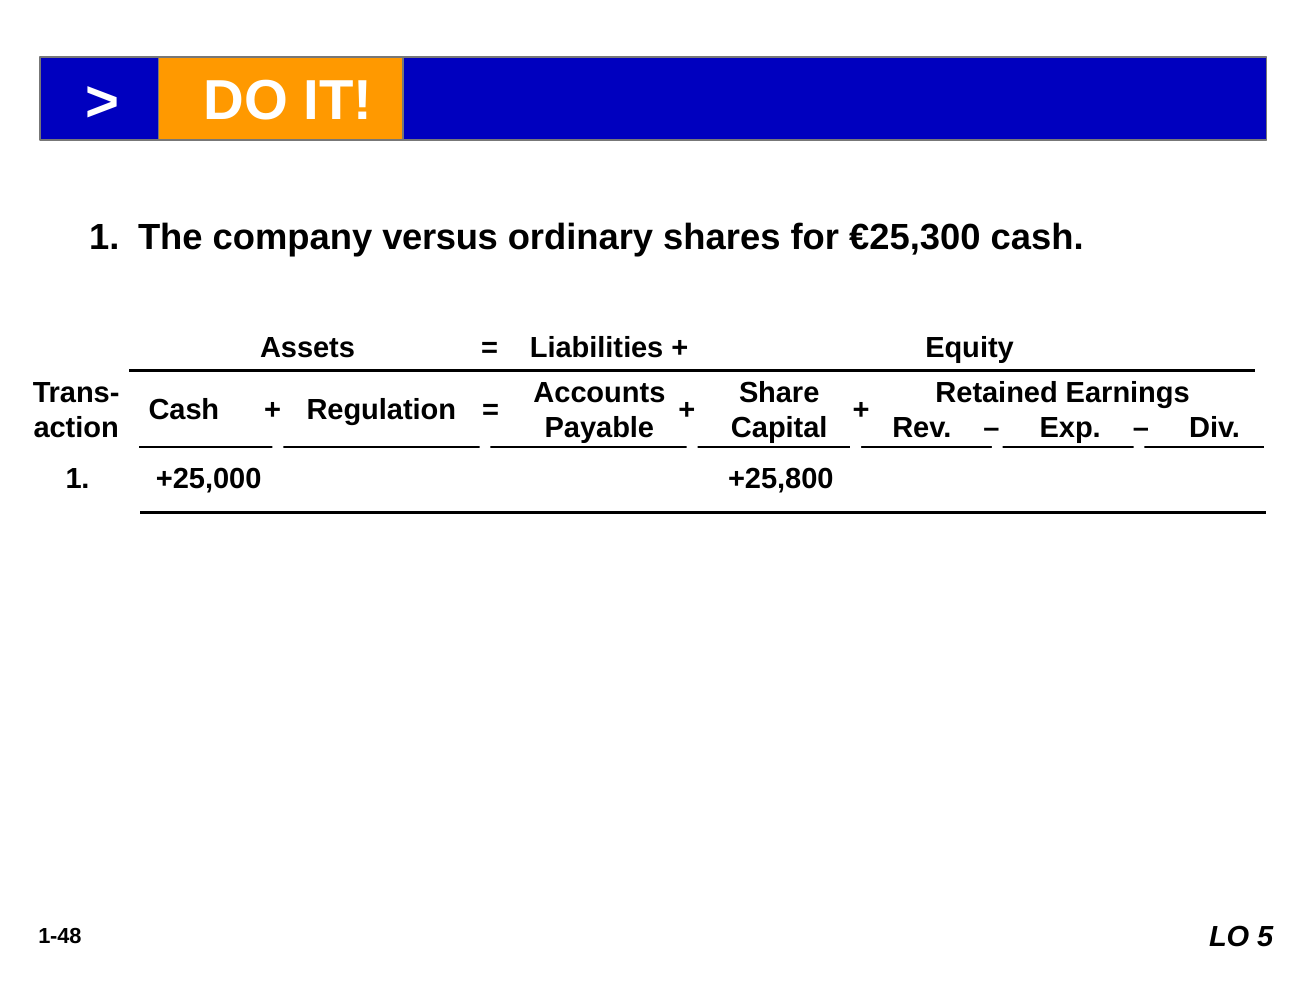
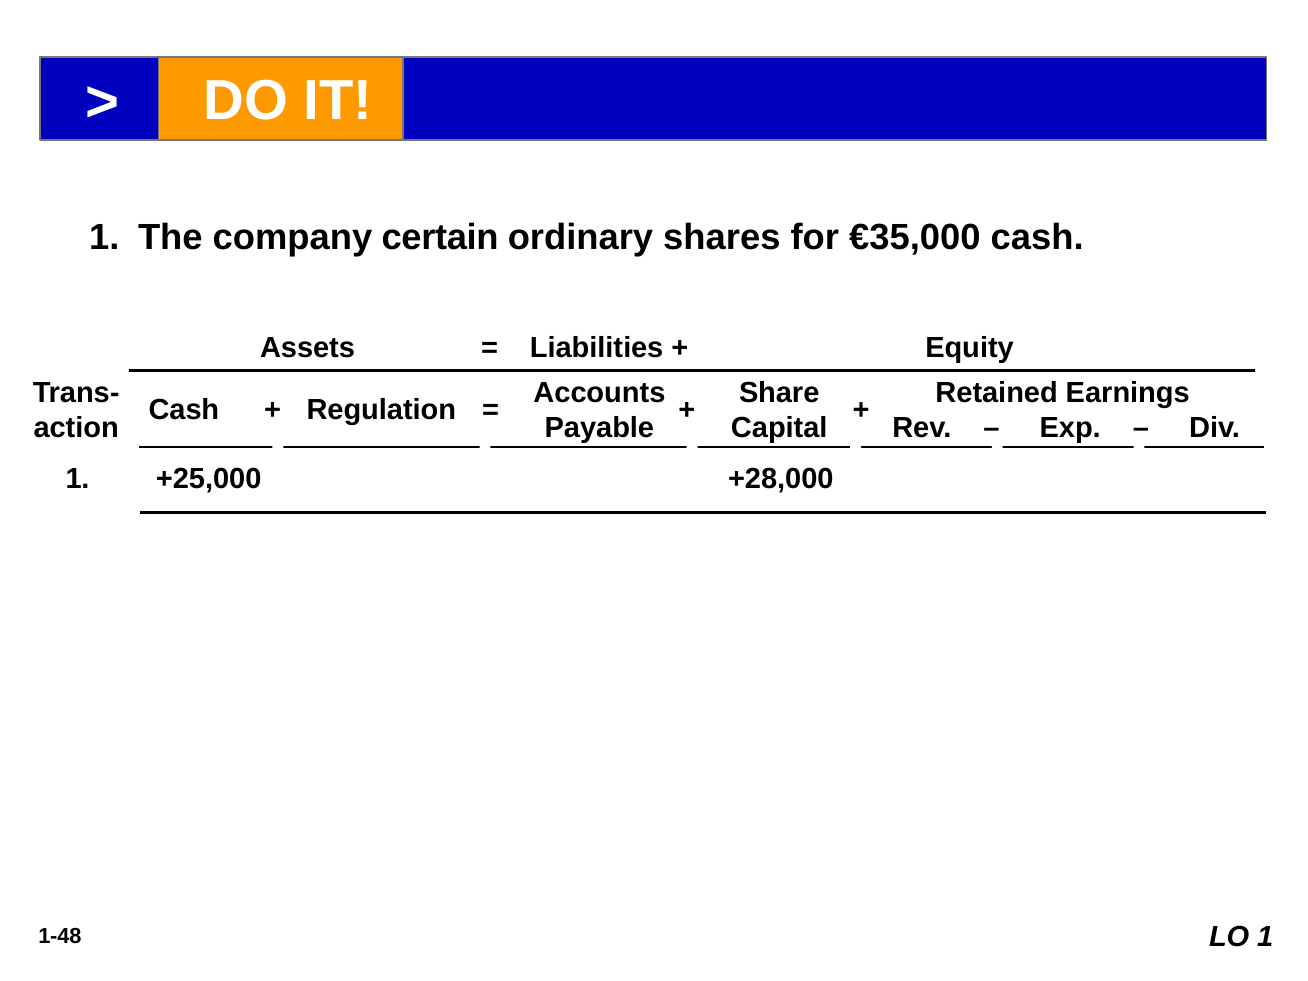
versus: versus -> certain (440, 238)
€25,300: €25,300 -> €35,000 (915, 238)
+25,800: +25,800 -> +28,000 (781, 479)
LO 5: 5 -> 1 (1265, 937)
